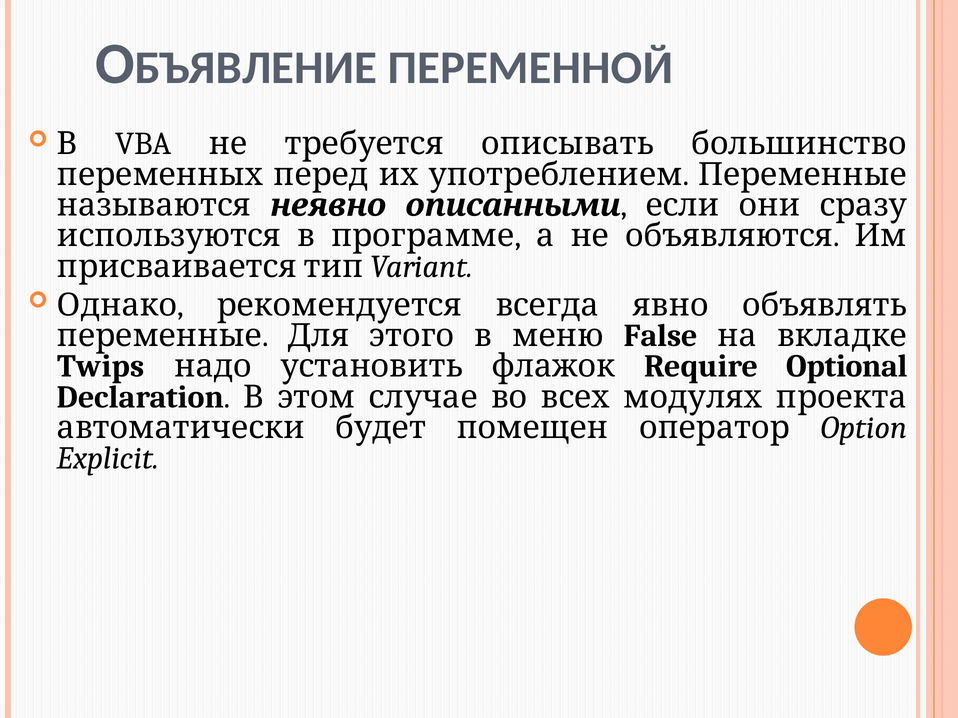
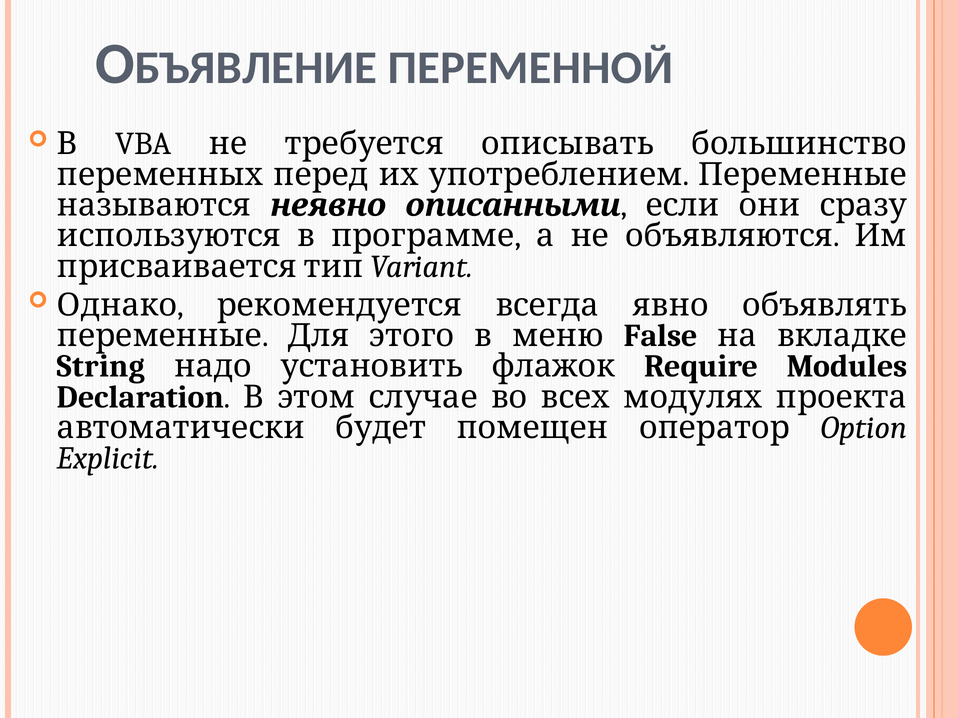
Twips: Twips -> String (101, 367)
Optional: Optional -> Modules (847, 367)
